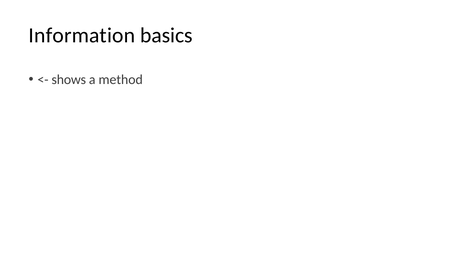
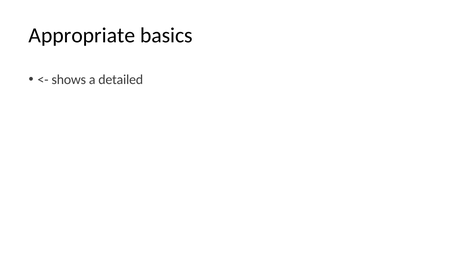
Information: Information -> Appropriate (82, 36)
method: method -> detailed (121, 80)
